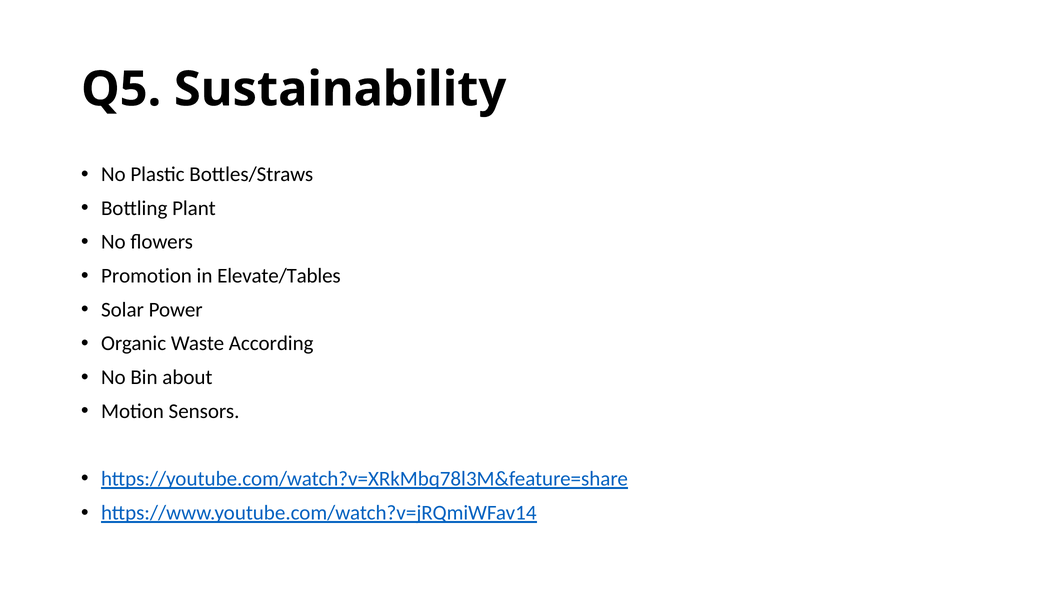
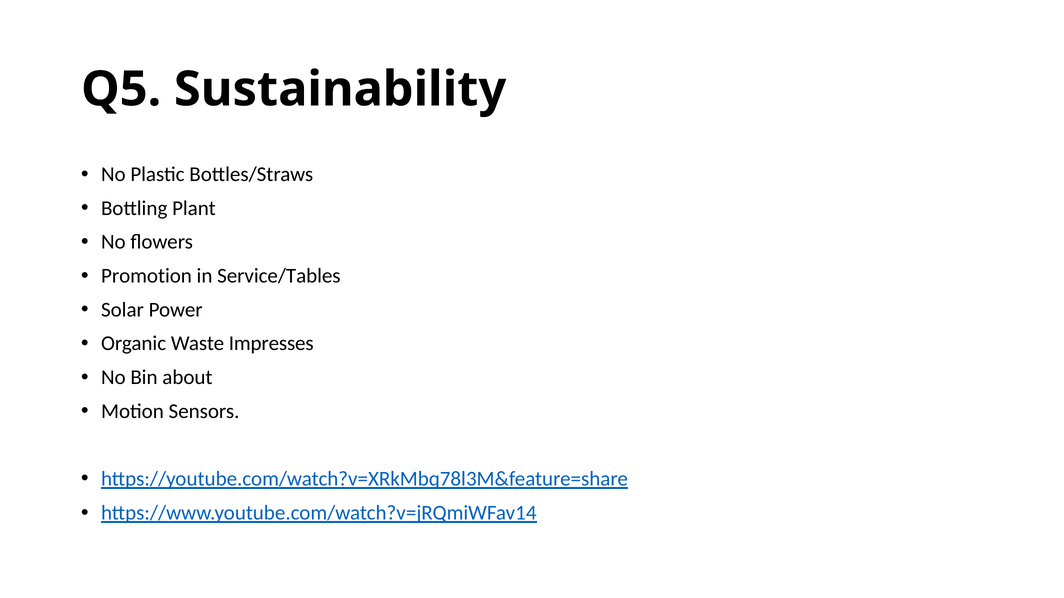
Elevate/Tables: Elevate/Tables -> Service/Tables (279, 276)
According: According -> Impresses (271, 344)
